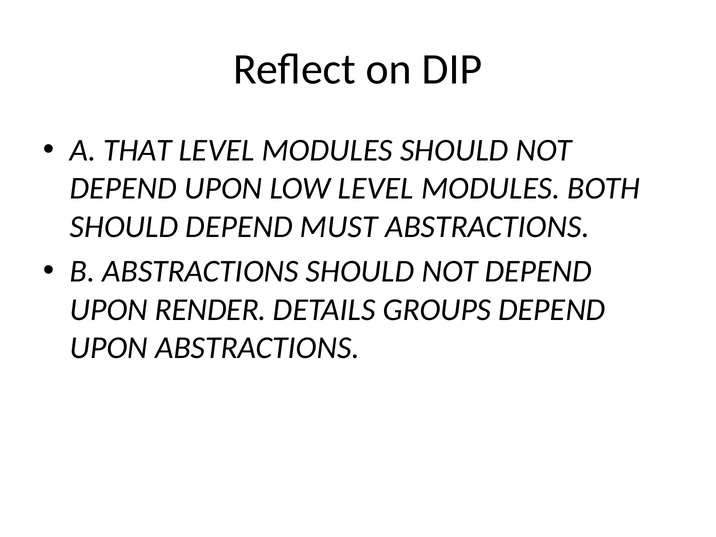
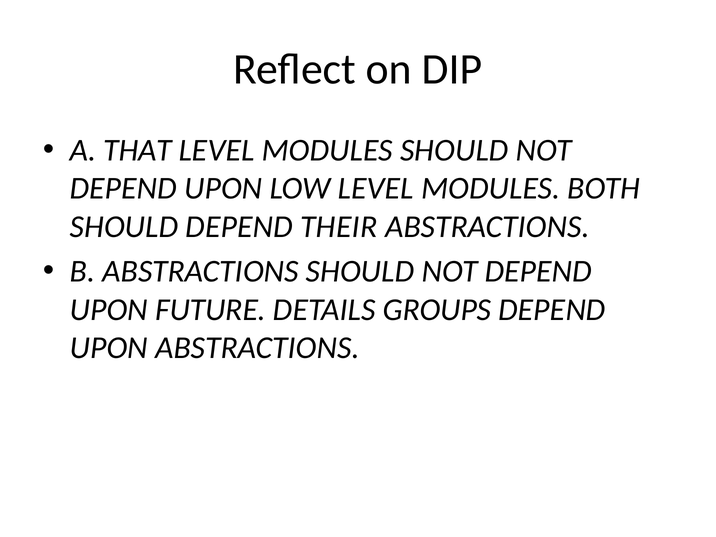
MUST: MUST -> THEIR (339, 227)
RENDER: RENDER -> FUTURE (211, 309)
